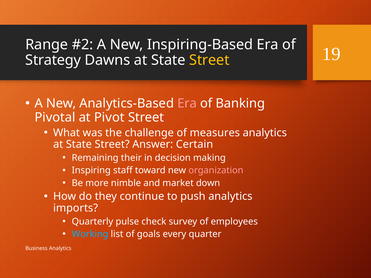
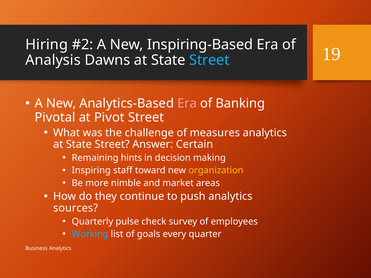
Range: Range -> Hiring (47, 45)
Strategy: Strategy -> Analysis (53, 60)
Street colour: yellow -> light blue (209, 60)
their: their -> hints (131, 158)
organization colour: pink -> yellow (216, 171)
down: down -> areas (208, 183)
imports: imports -> sources (76, 208)
